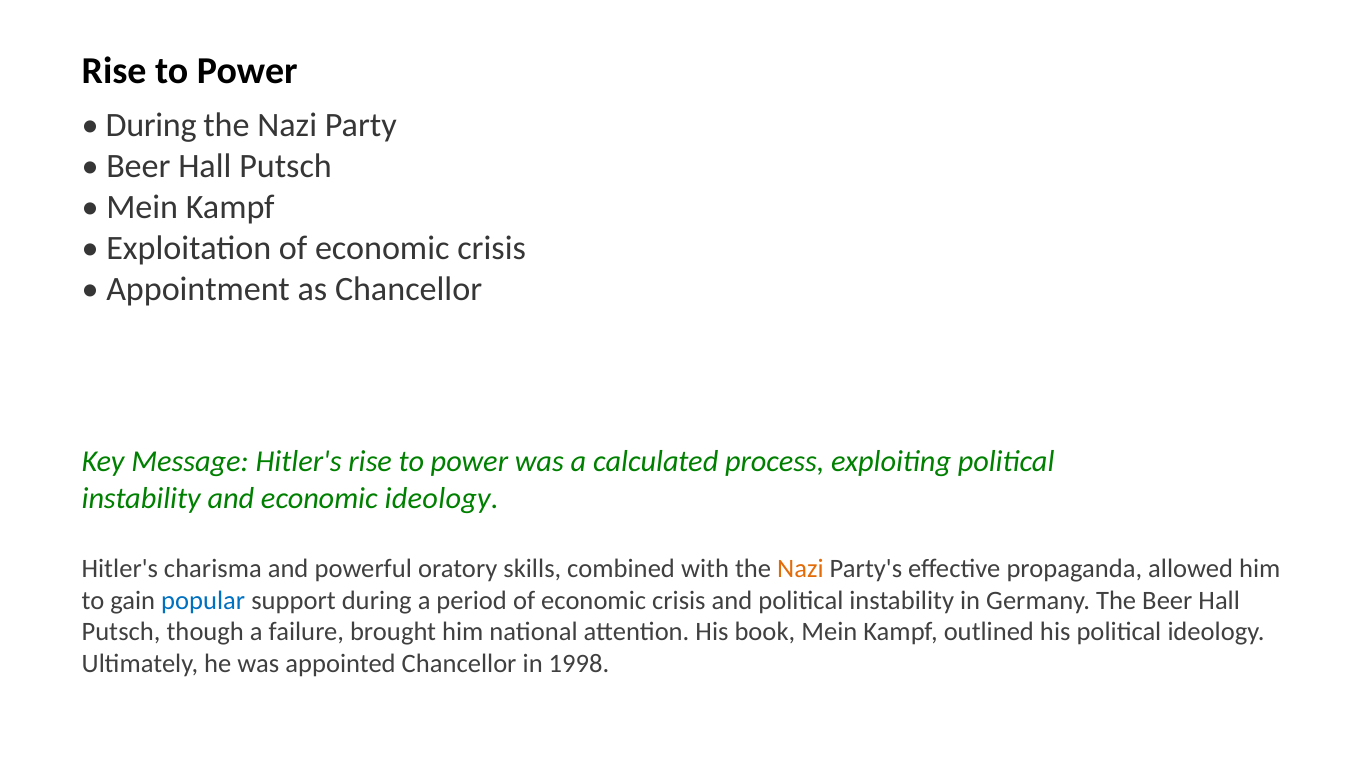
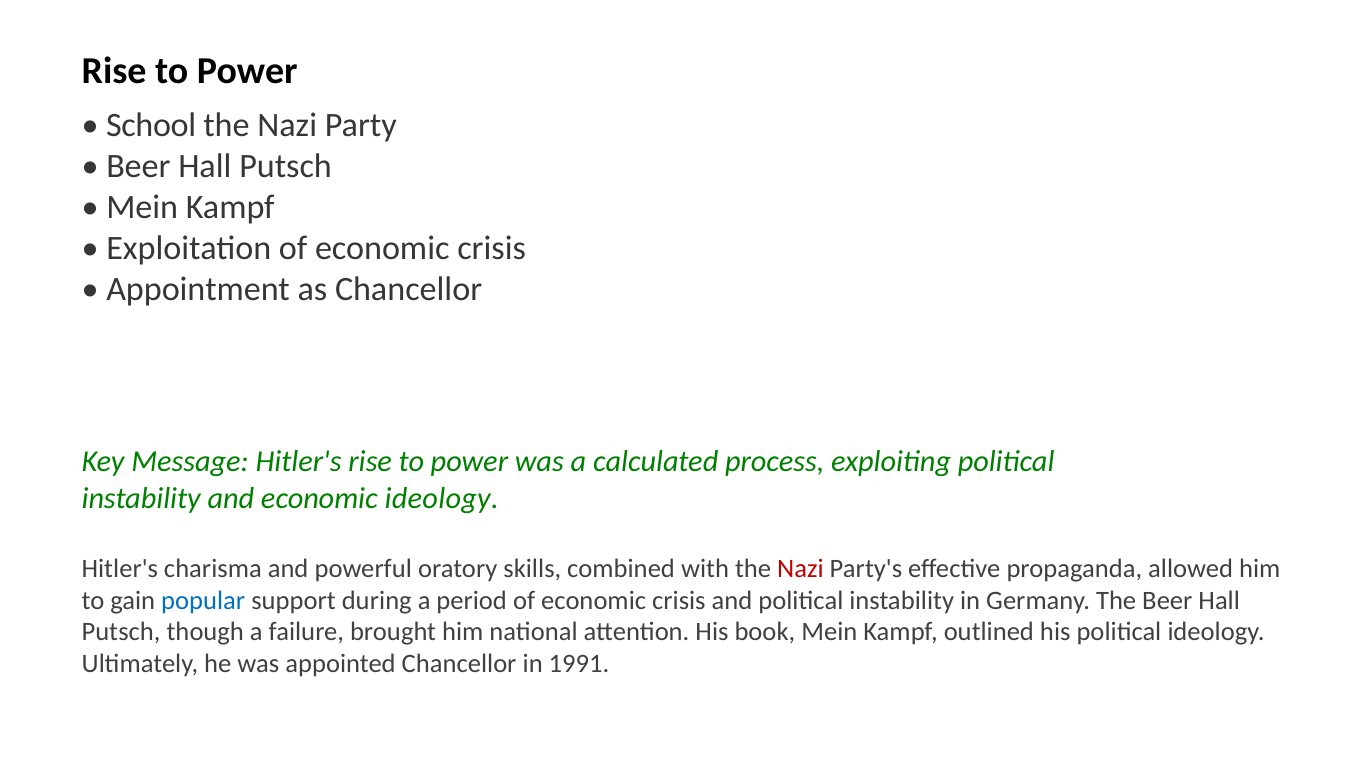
During: During -> School (151, 125)
Nazi colour: orange -> red (800, 569)
1998: 1998 -> 1991 (579, 664)
